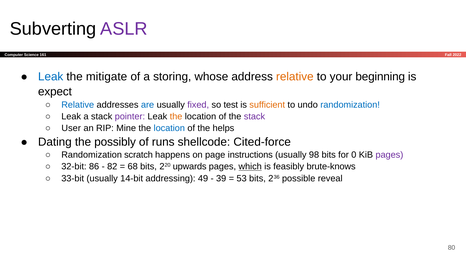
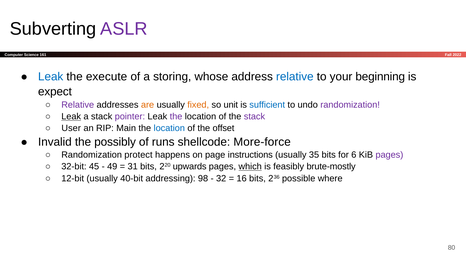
mitigate: mitigate -> execute (107, 77)
relative colour: orange -> blue (295, 77)
Relative colour: blue -> purple (78, 105)
are colour: blue -> orange (148, 105)
fixed colour: purple -> orange (198, 105)
test: test -> unit (231, 105)
sufficient colour: orange -> blue (267, 105)
randomization colour: blue -> purple (350, 105)
Leak underline: none -> present (71, 117)
the colour: orange -> purple (176, 117)
Mine: Mine -> Main (126, 128)
helps: helps -> offset (223, 128)
Dating: Dating -> Invalid (55, 142)
Cited-force: Cited-force -> More-force (262, 142)
scratch: scratch -> protect (138, 155)
98: 98 -> 35 (314, 155)
0: 0 -> 6 (354, 155)
86: 86 -> 45 (94, 167)
82: 82 -> 49 (112, 167)
68: 68 -> 31 (133, 167)
brute-knows: brute-knows -> brute-mostly (331, 167)
33-bit: 33-bit -> 12-bit (73, 178)
14-bit: 14-bit -> 40-bit (132, 178)
49: 49 -> 98 (203, 178)
39: 39 -> 32 (221, 178)
53: 53 -> 16 (242, 178)
reveal: reveal -> where (330, 178)
